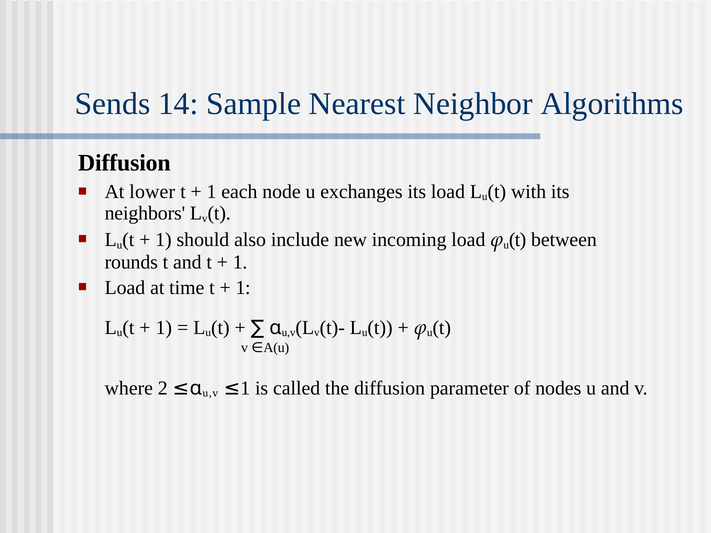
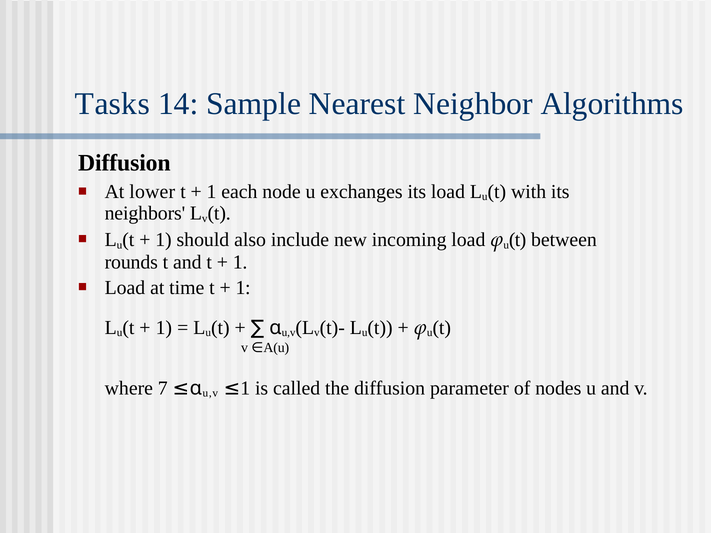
Sends: Sends -> Tasks (112, 104)
2: 2 -> 7 (163, 388)
